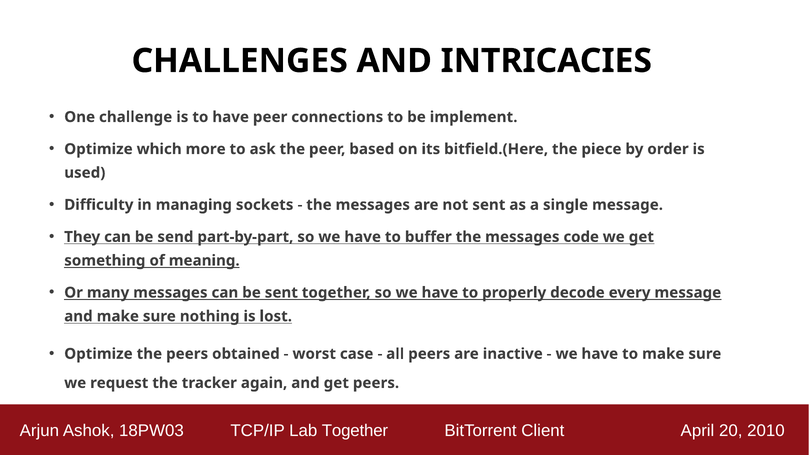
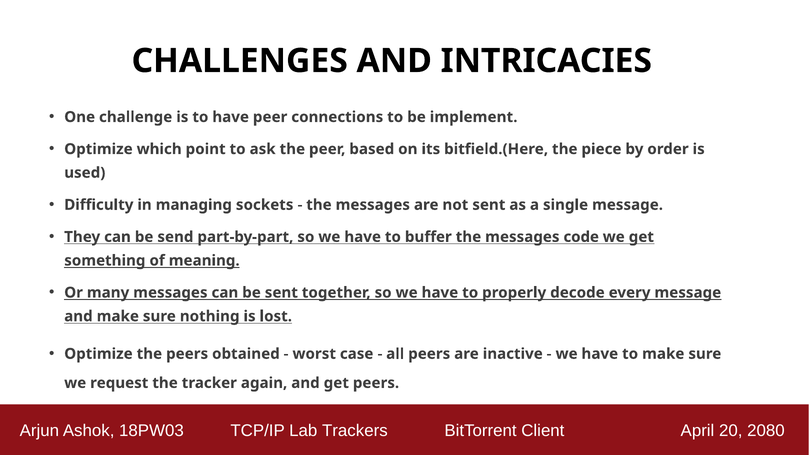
more: more -> point (206, 149)
Lab Together: Together -> Trackers (355, 431)
2010: 2010 -> 2080 (766, 431)
